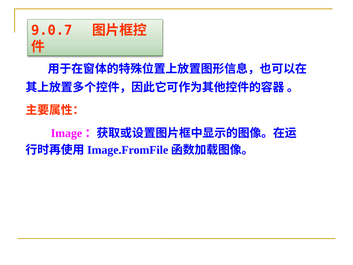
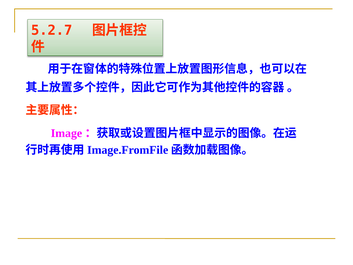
9.0.7: 9.0.7 -> 5.2.7 (52, 30)
